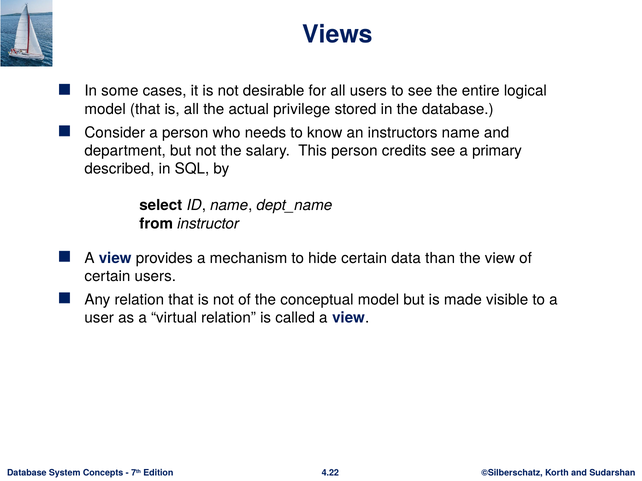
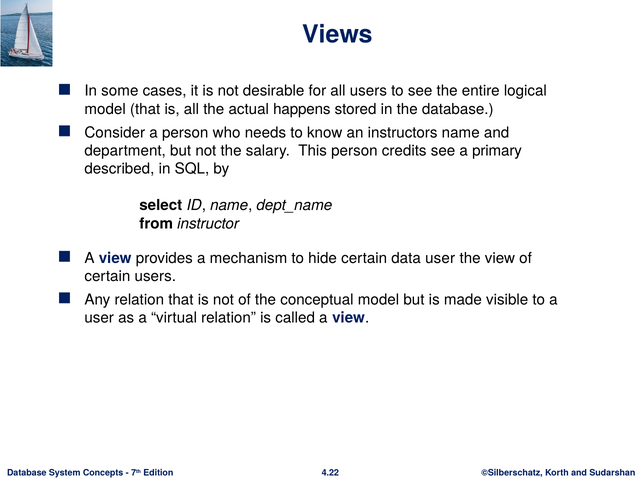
privilege: privilege -> happens (302, 109)
data than: than -> user (440, 258)
